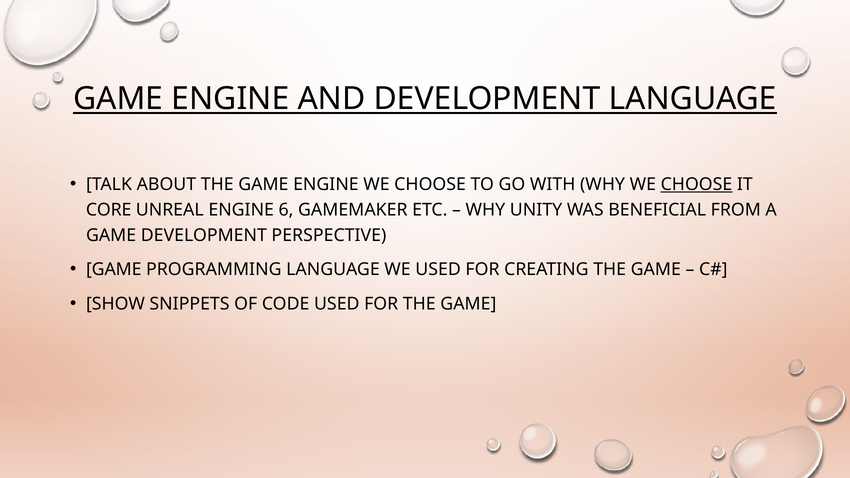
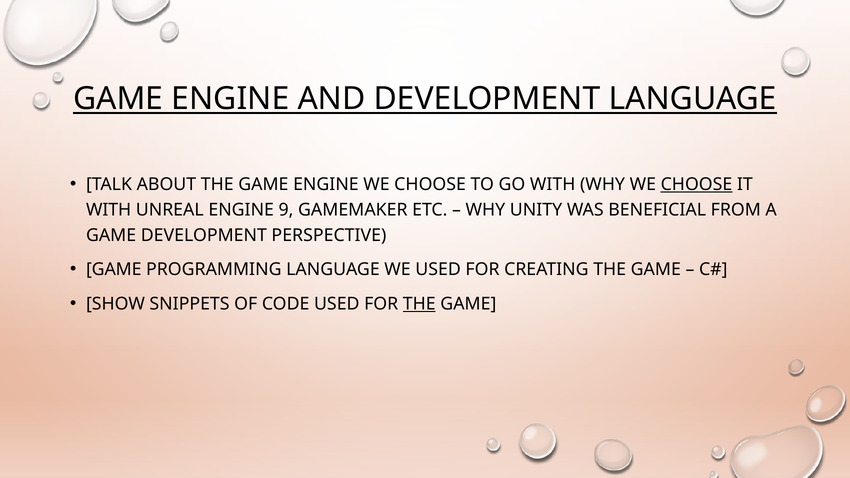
CORE: CORE -> WITH (109, 210)
6: 6 -> 9 (286, 210)
THE underline: none -> present (419, 304)
